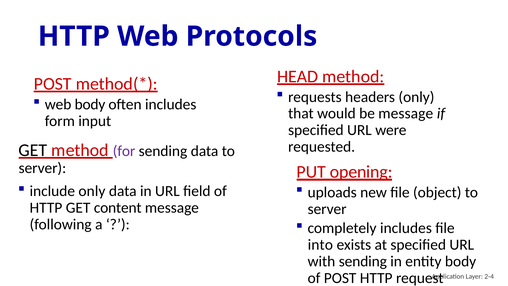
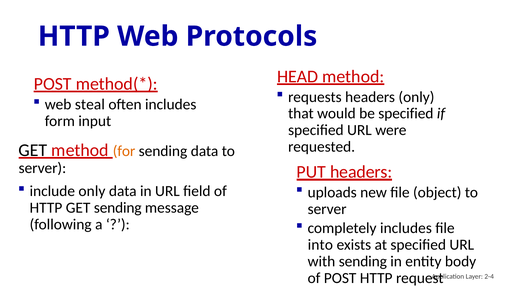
web body: body -> steal (90, 104)
be message: message -> specified (406, 113)
for colour: purple -> orange (124, 151)
PUT opening: opening -> headers (361, 172)
GET content: content -> sending (118, 208)
